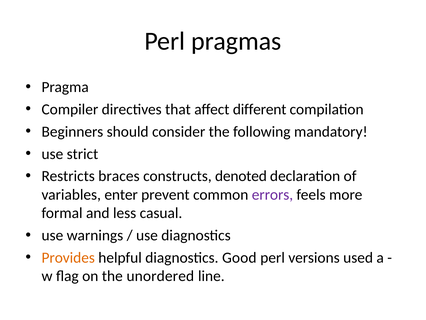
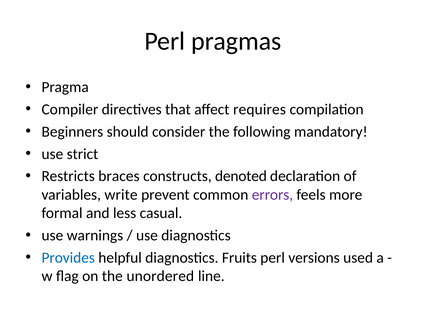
different: different -> requires (259, 109)
enter: enter -> write (121, 194)
Provides colour: orange -> blue (68, 257)
Good: Good -> Fruits (239, 257)
